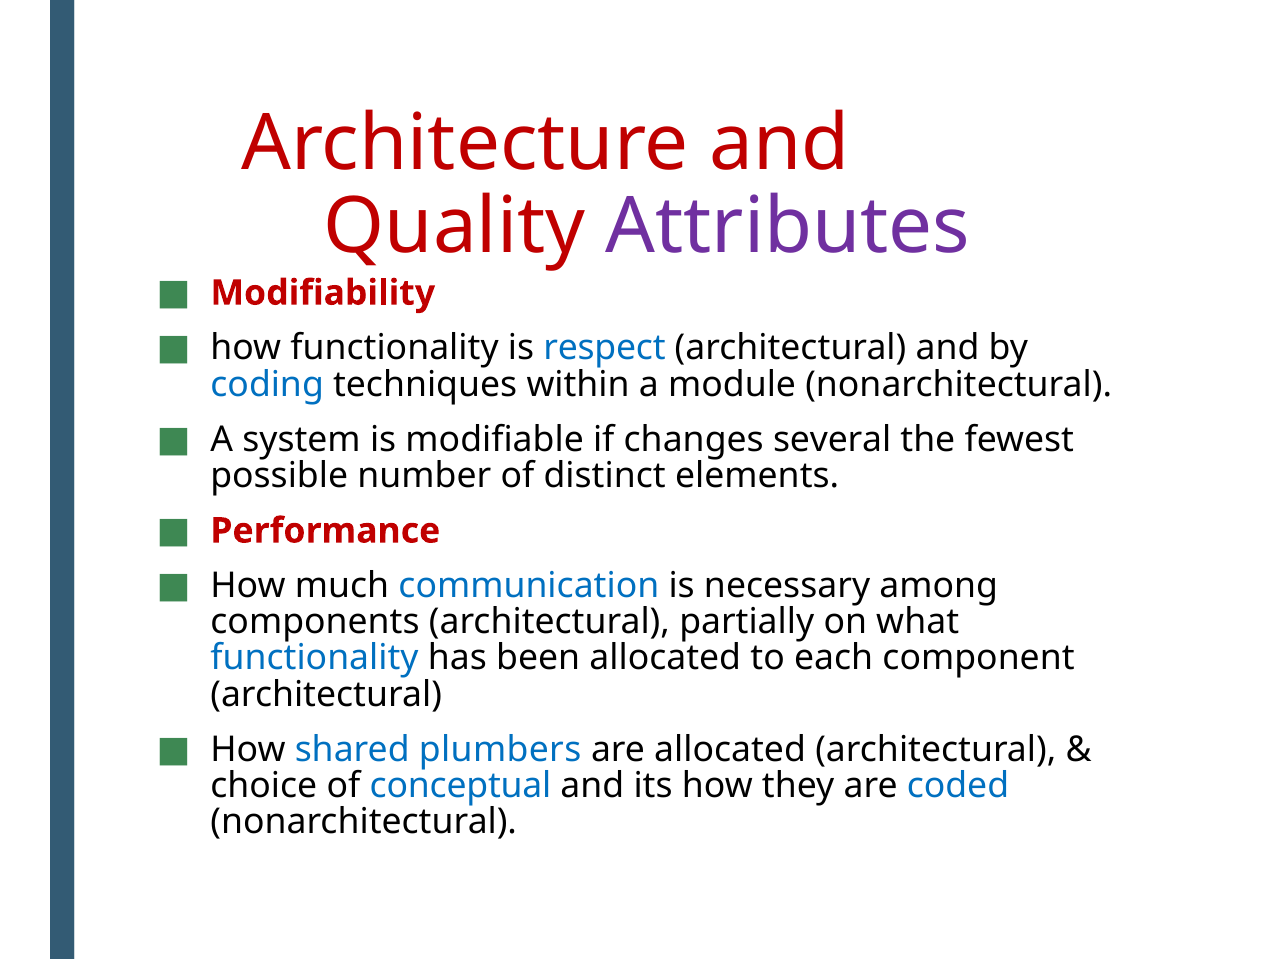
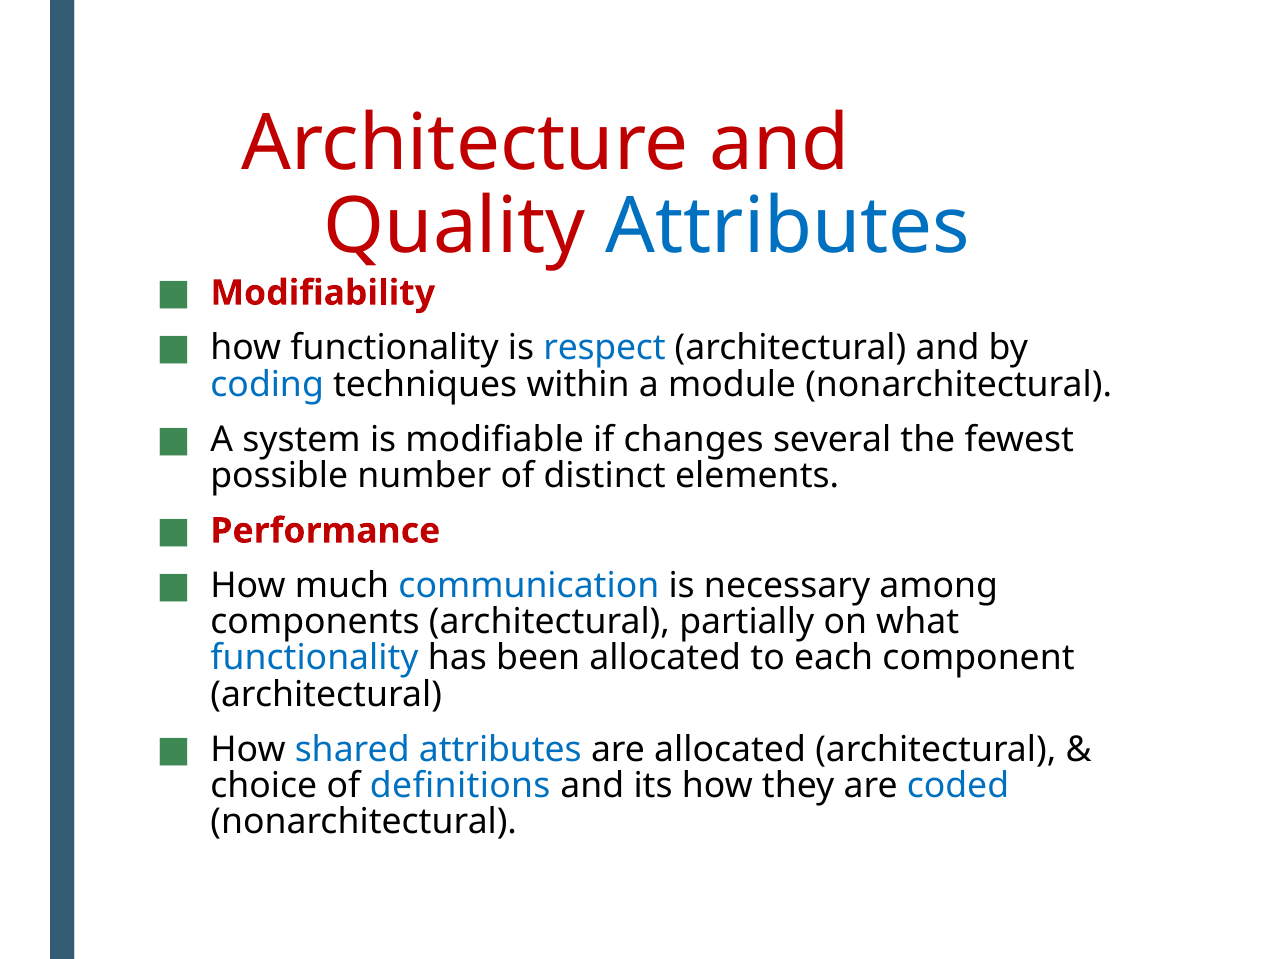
Attributes colour: purple -> blue (788, 227)
shared plumbers: plumbers -> attributes (500, 750)
conceptual: conceptual -> definitions (460, 786)
